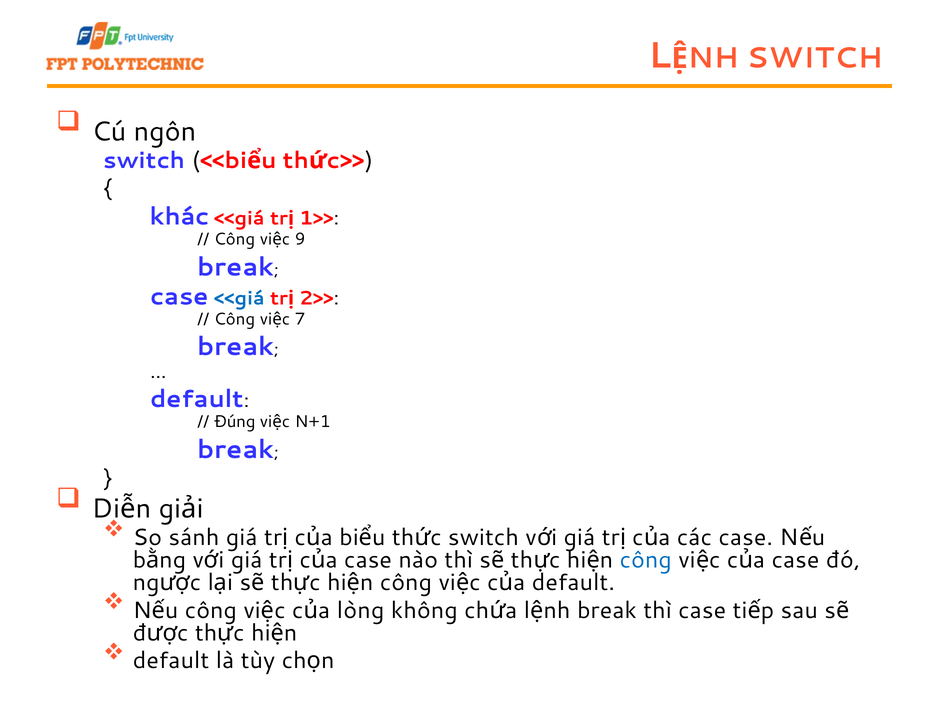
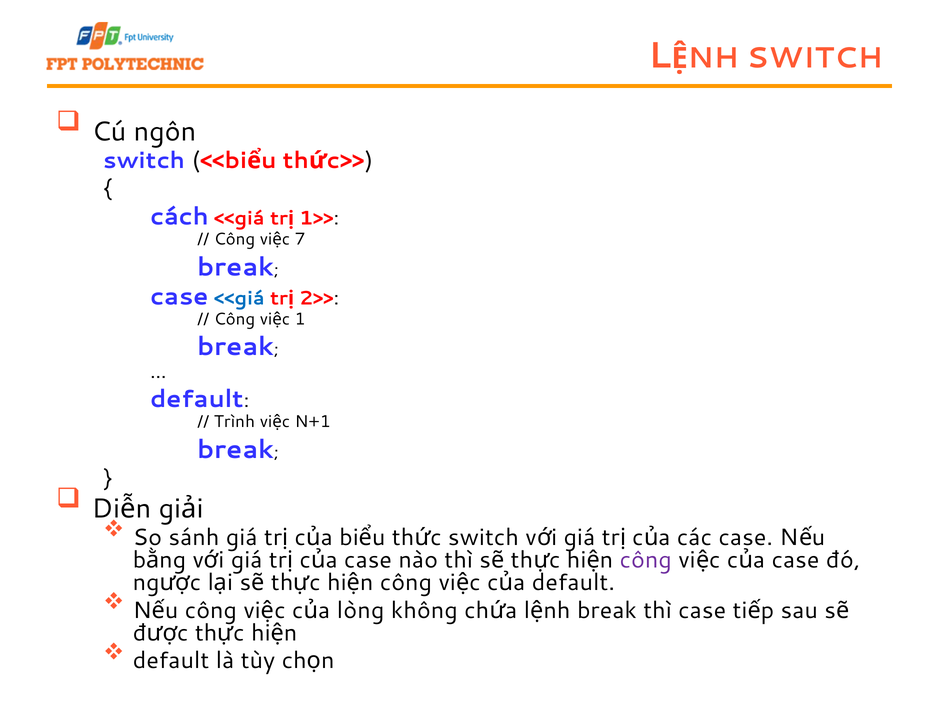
khác: khác -> cách (180, 216)
9: 9 -> 7 (300, 239)
7: 7 -> 1 (300, 319)
Đúng: Đúng -> Trình (234, 421)
công colour: blue -> purple (646, 560)
